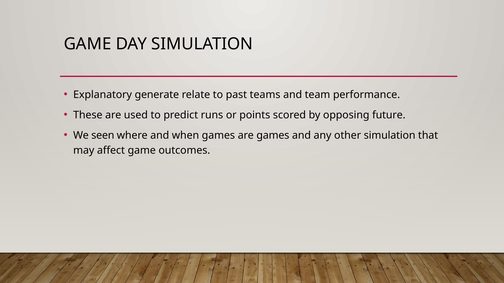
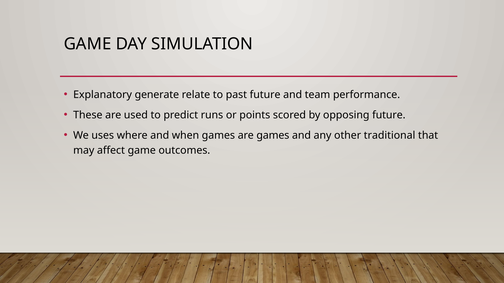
past teams: teams -> future (265, 95)
seen: seen -> uses (103, 136)
other simulation: simulation -> traditional (390, 136)
